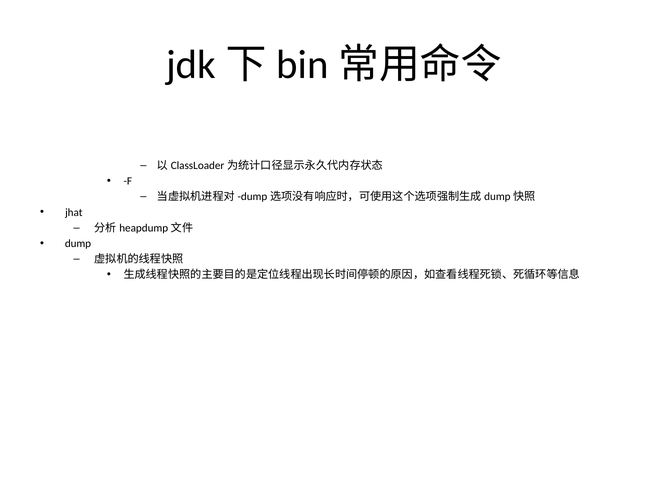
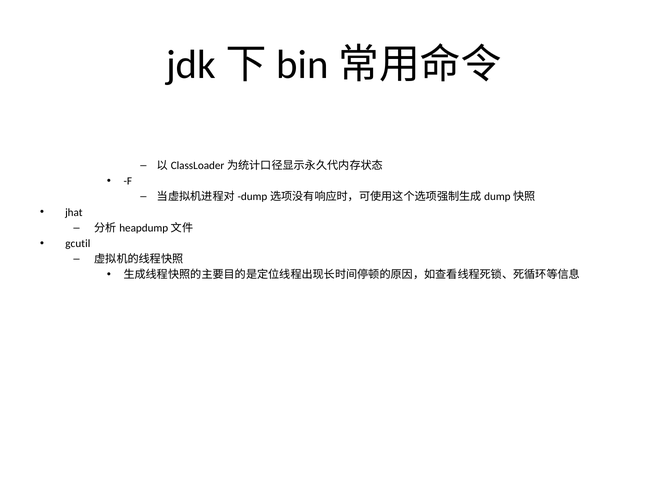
dump: dump -> gcutil (78, 244)
